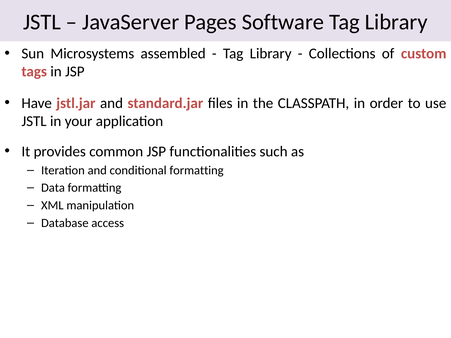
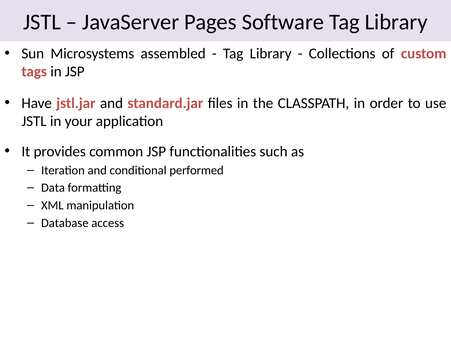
conditional formatting: formatting -> performed (197, 170)
